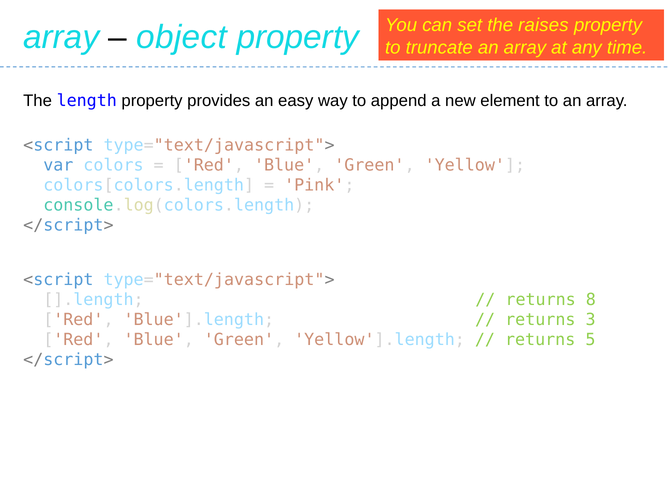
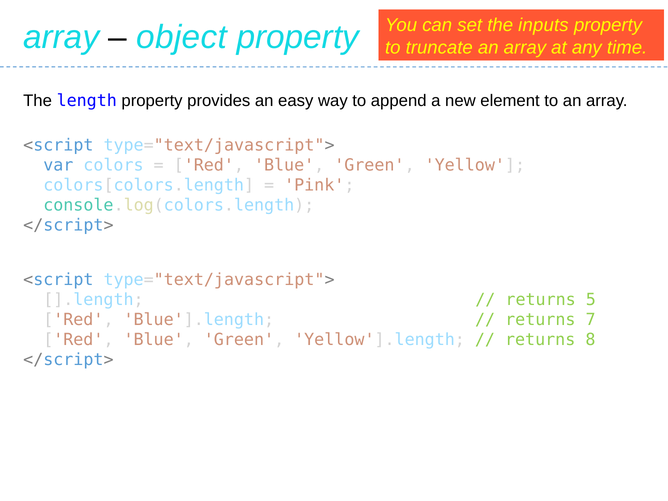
raises: raises -> inputs (543, 25)
8: 8 -> 5 (591, 300)
3: 3 -> 7 (591, 320)
5: 5 -> 8 (590, 340)
